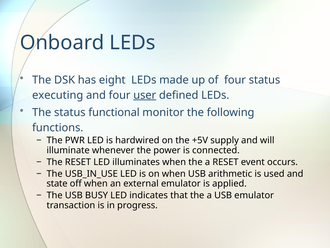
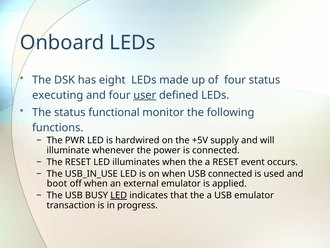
USB arithmetic: arithmetic -> connected (230, 173)
state: state -> boot (57, 183)
LED underline: none -> present (119, 195)
